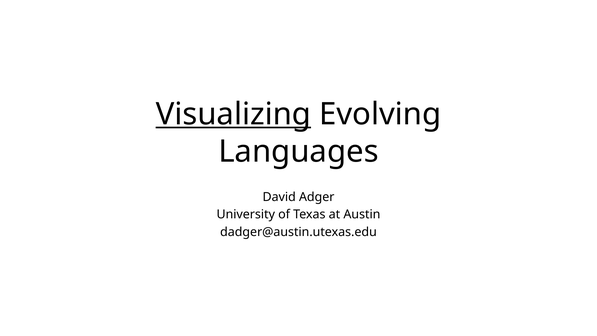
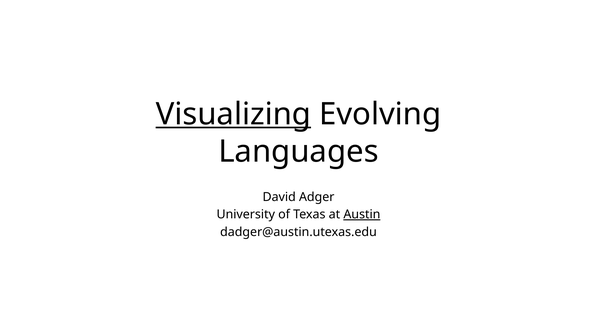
Austin underline: none -> present (362, 214)
